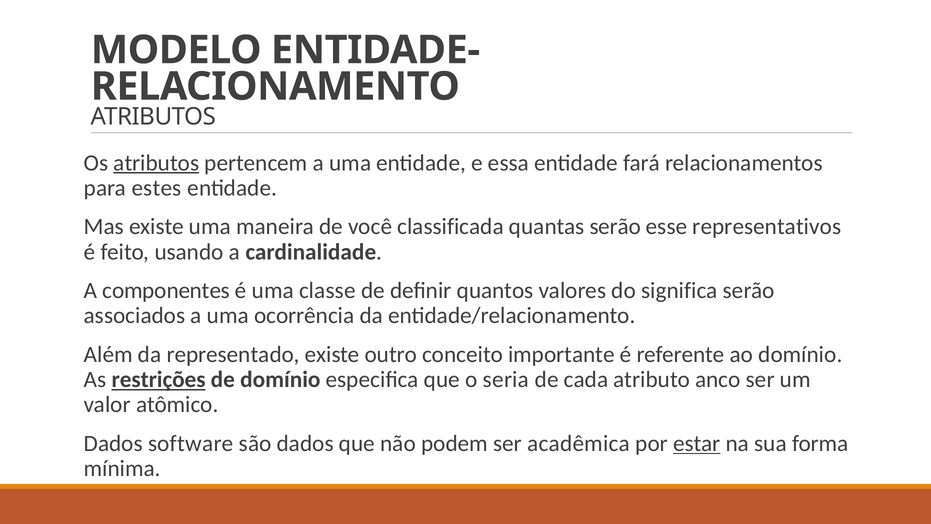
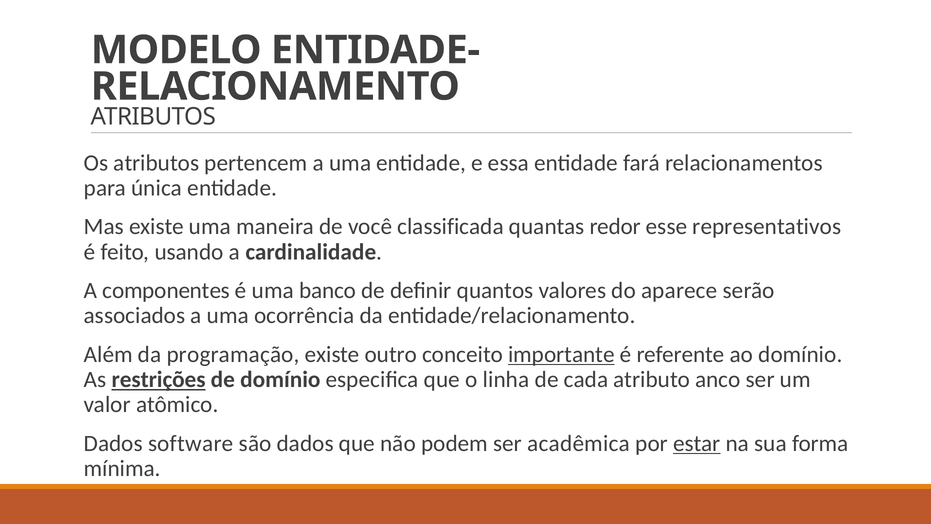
atributos underline: present -> none (156, 163)
estes: estes -> única (157, 188)
quantas serão: serão -> redor (615, 227)
classe: classe -> banco (328, 290)
significa: significa -> aparece (679, 290)
representado: representado -> programação (233, 354)
importante underline: none -> present (561, 354)
seria: seria -> linha (506, 379)
